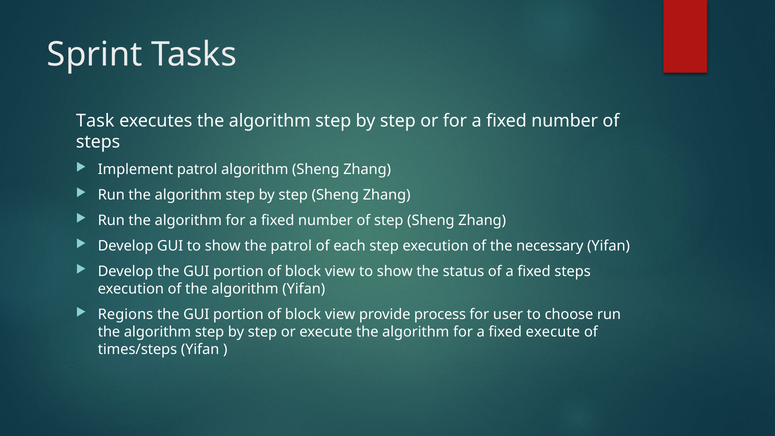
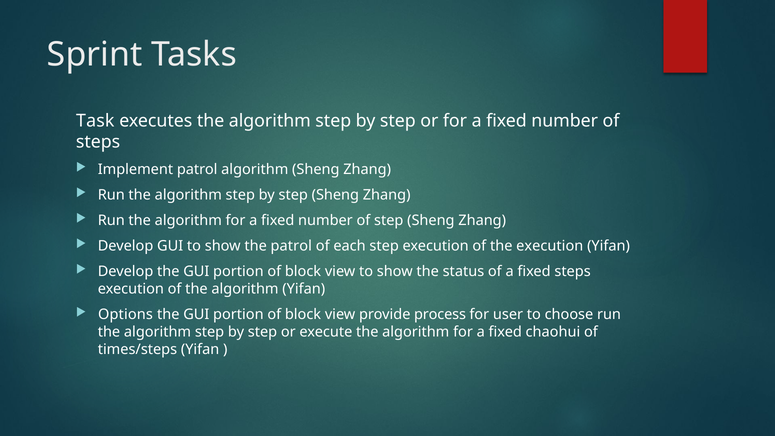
the necessary: necessary -> execution (550, 246)
Regions: Regions -> Options (125, 314)
fixed execute: execute -> chaohui (553, 332)
